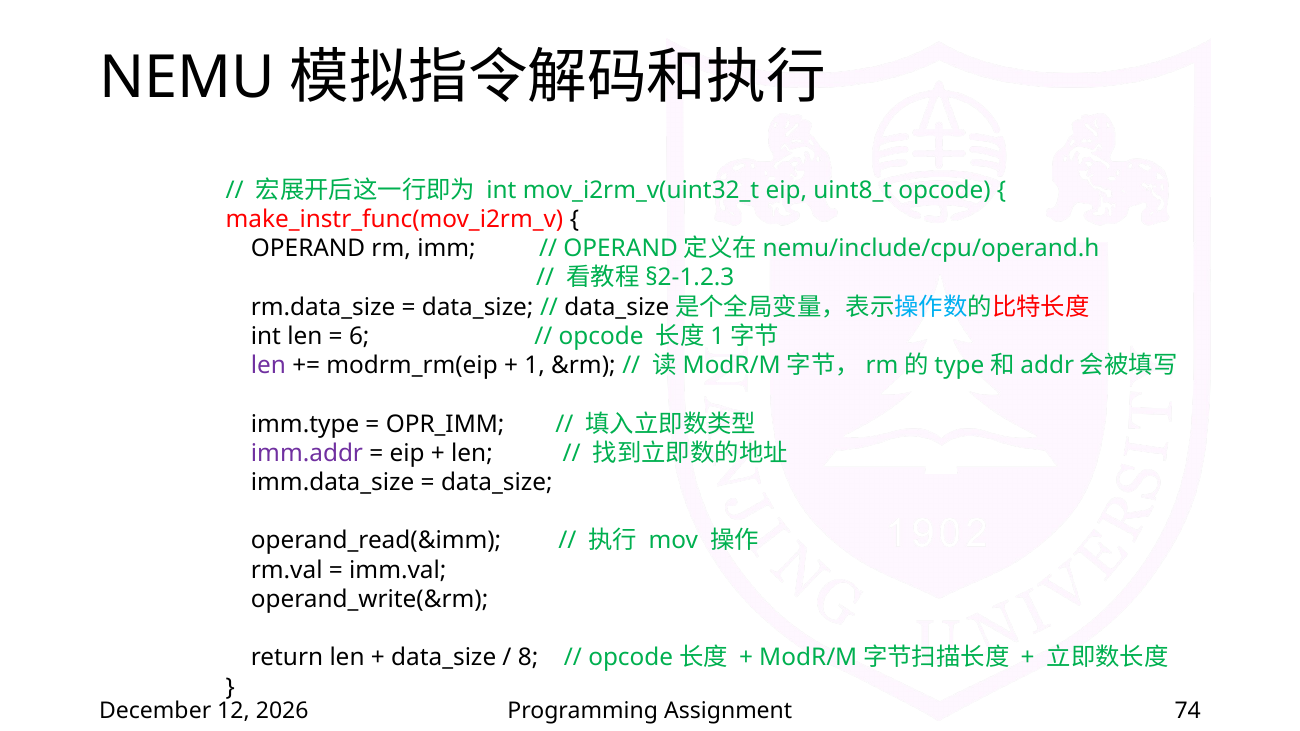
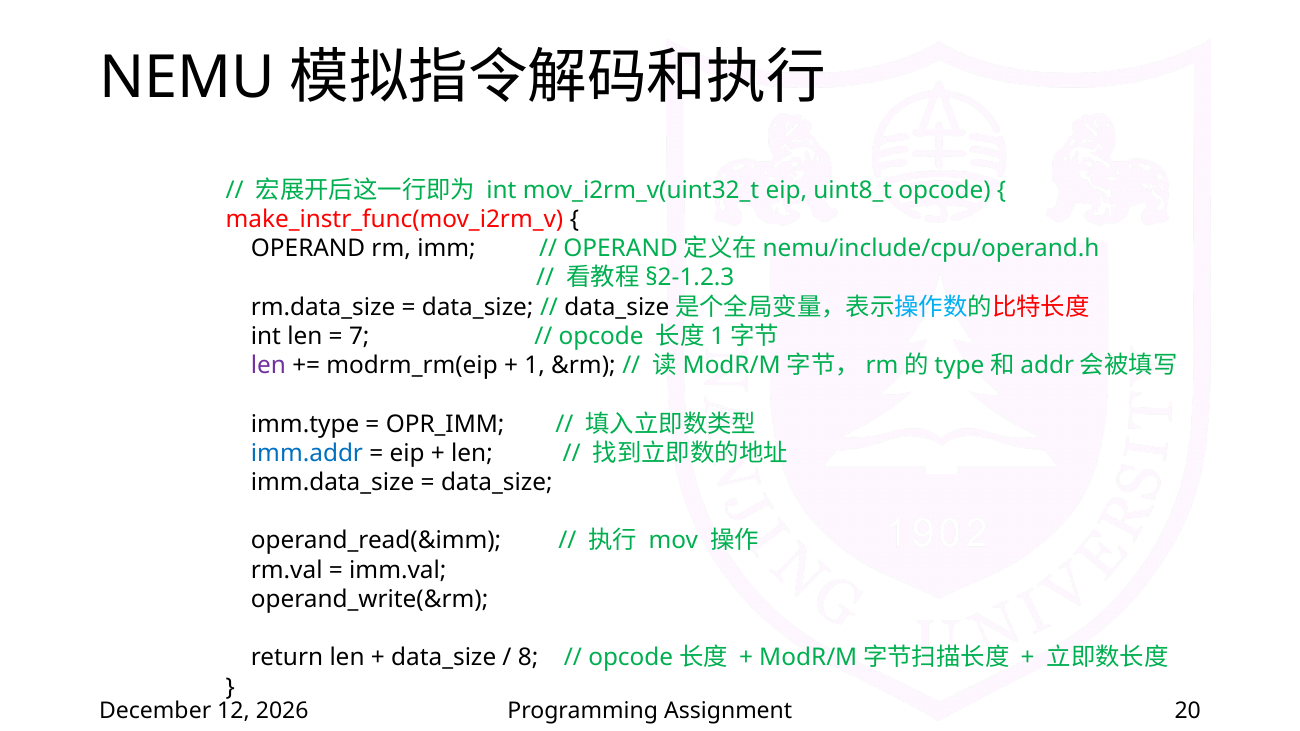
6: 6 -> 7 (359, 336)
imm.addr colour: purple -> blue (307, 453)
74: 74 -> 20 (1188, 711)
